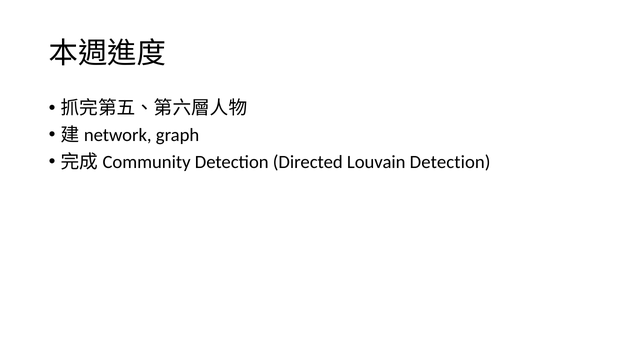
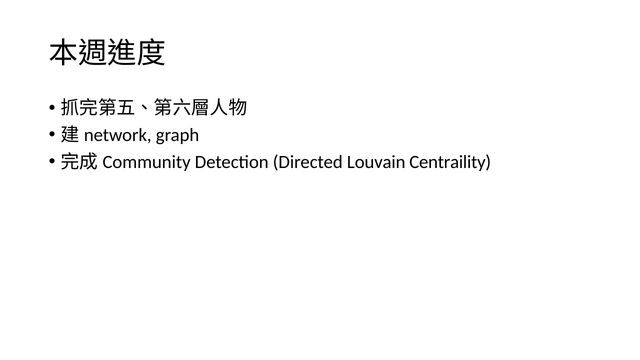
Louvain Detection: Detection -> Centraility (450, 162)
